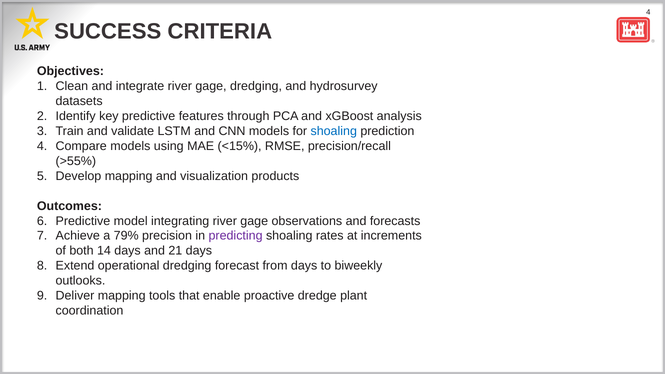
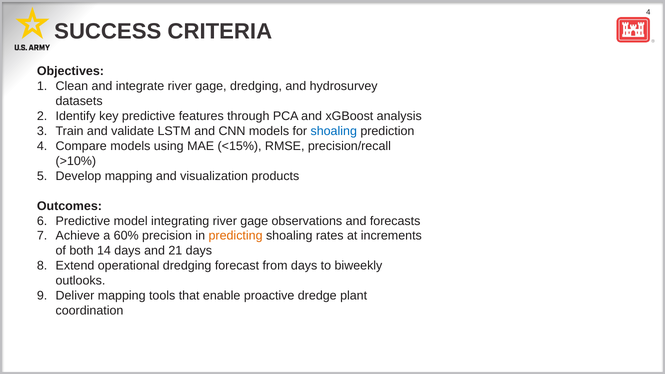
>55%: >55% -> >10% (76, 161)
79%: 79% -> 60% (126, 236)
predicting colour: purple -> orange (236, 236)
